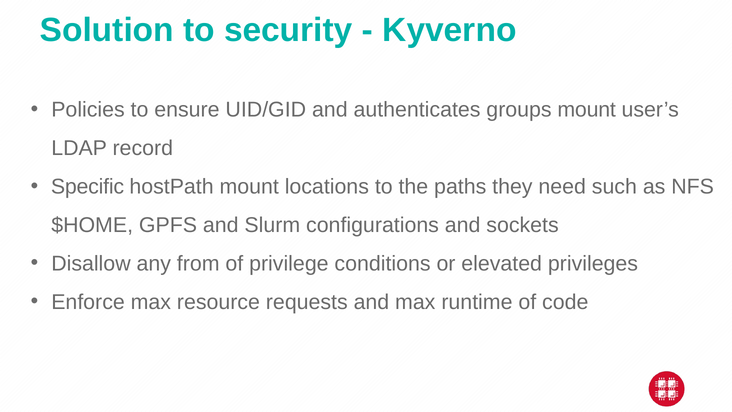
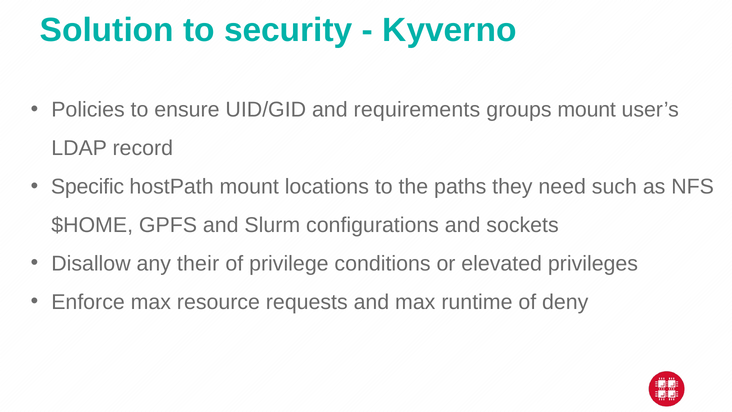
authenticates: authenticates -> requirements (417, 110)
from: from -> their (198, 263)
code: code -> deny (565, 302)
